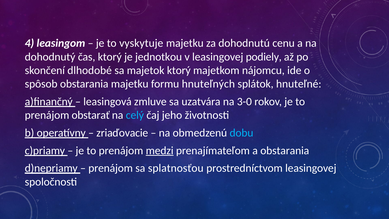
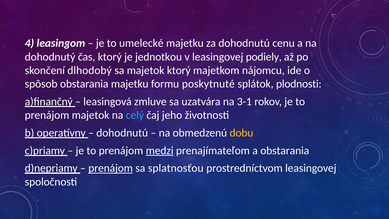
vyskytuje: vyskytuje -> umelecké (141, 43)
dlhodobé: dlhodobé -> dlhodobý (90, 70)
hnuteľných: hnuteľných -> poskytnuté (208, 84)
hnuteľné: hnuteľné -> plodnosti (299, 84)
3-0: 3-0 -> 3-1 (244, 102)
prenájom obstarať: obstarať -> majetok (91, 115)
zriaďovacie: zriaďovacie -> dohodnutú (122, 133)
dobu colour: light blue -> yellow (241, 133)
prenájom underline: none -> present (111, 168)
